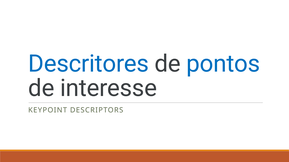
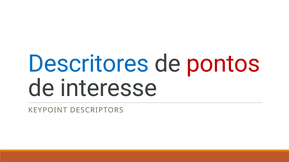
pontos colour: blue -> red (223, 64)
